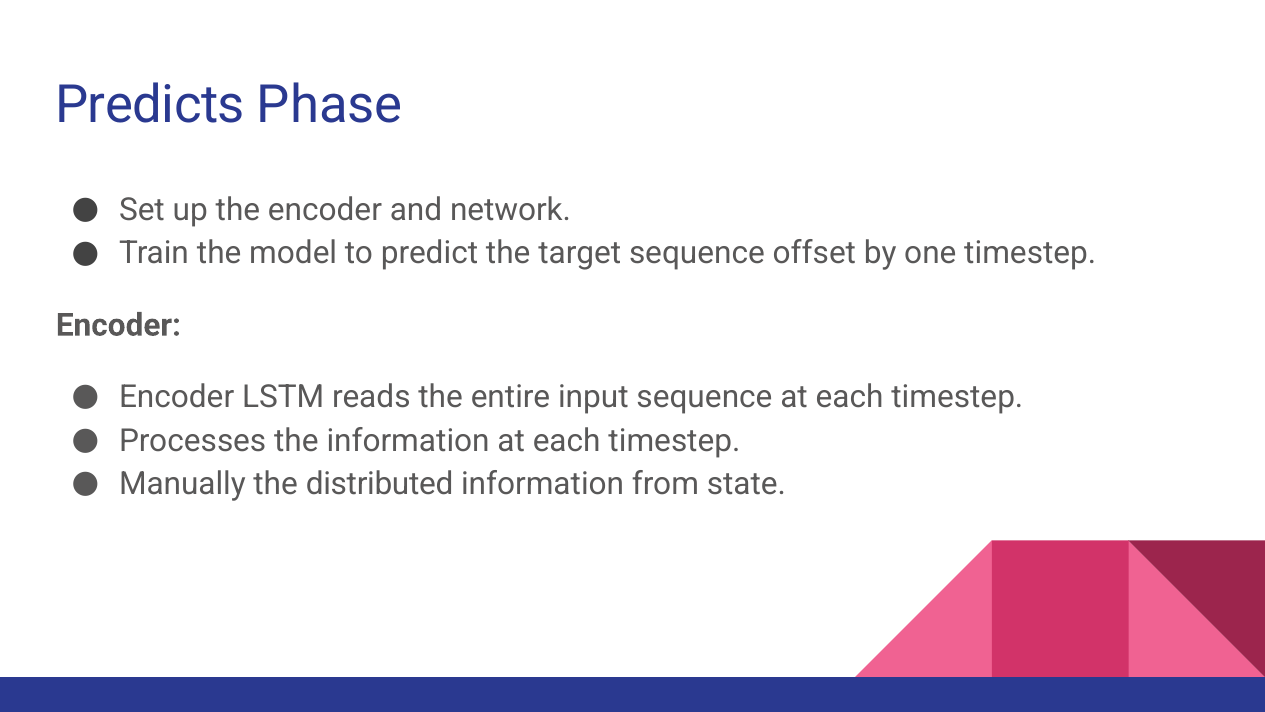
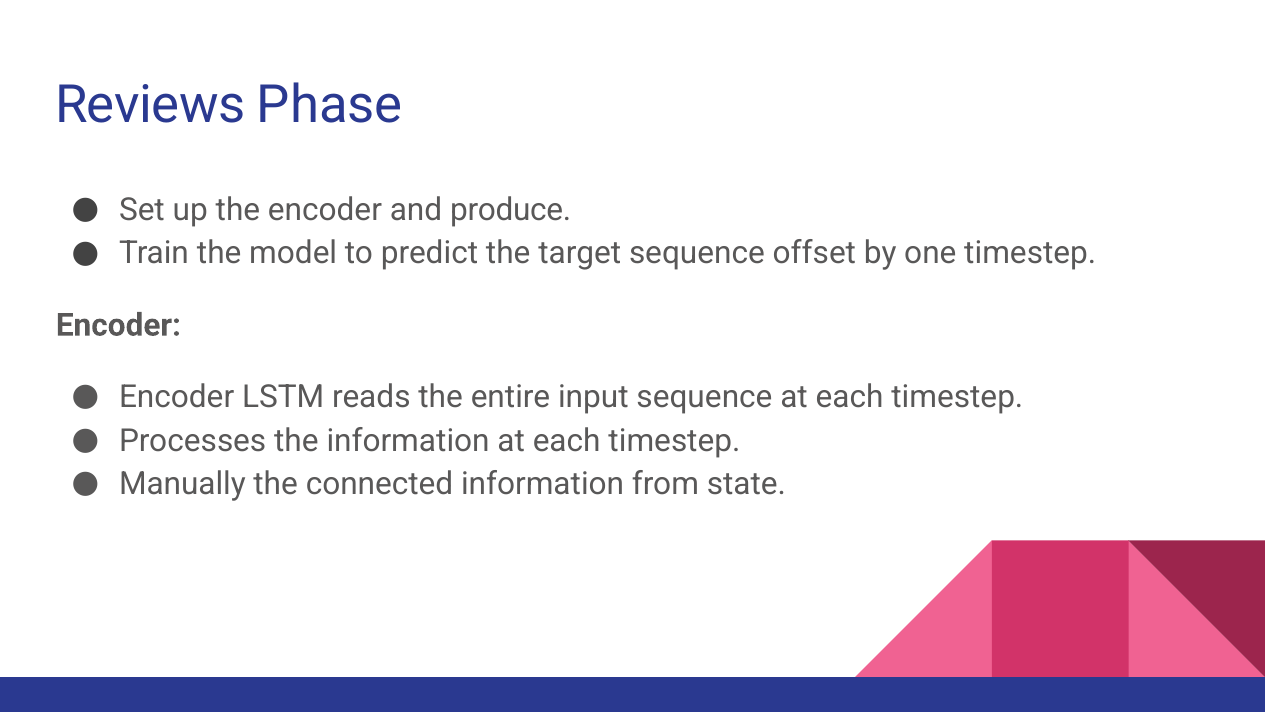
Predicts: Predicts -> Reviews (150, 105)
network: network -> produce (511, 210)
distributed: distributed -> connected (379, 484)
